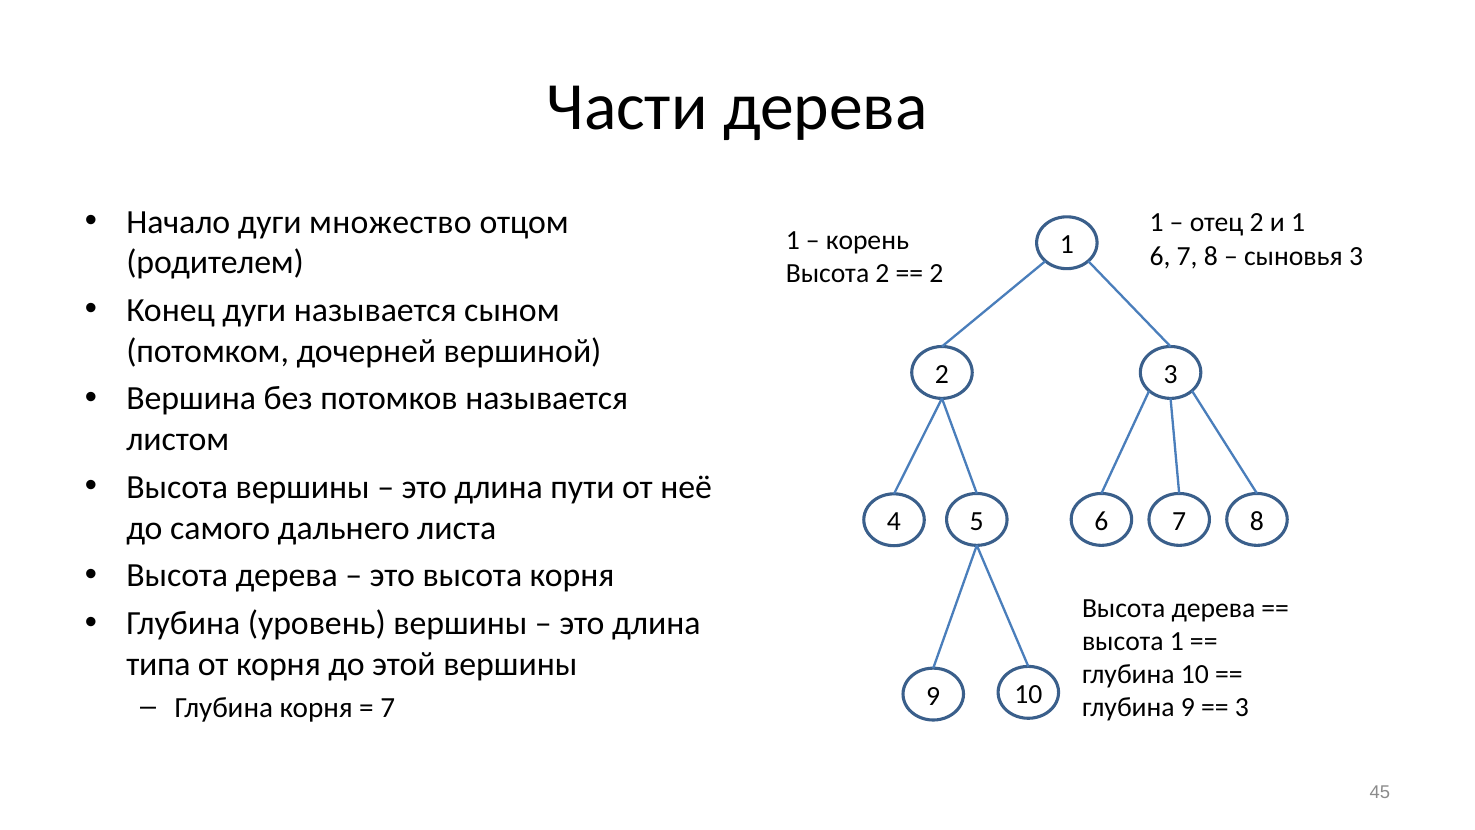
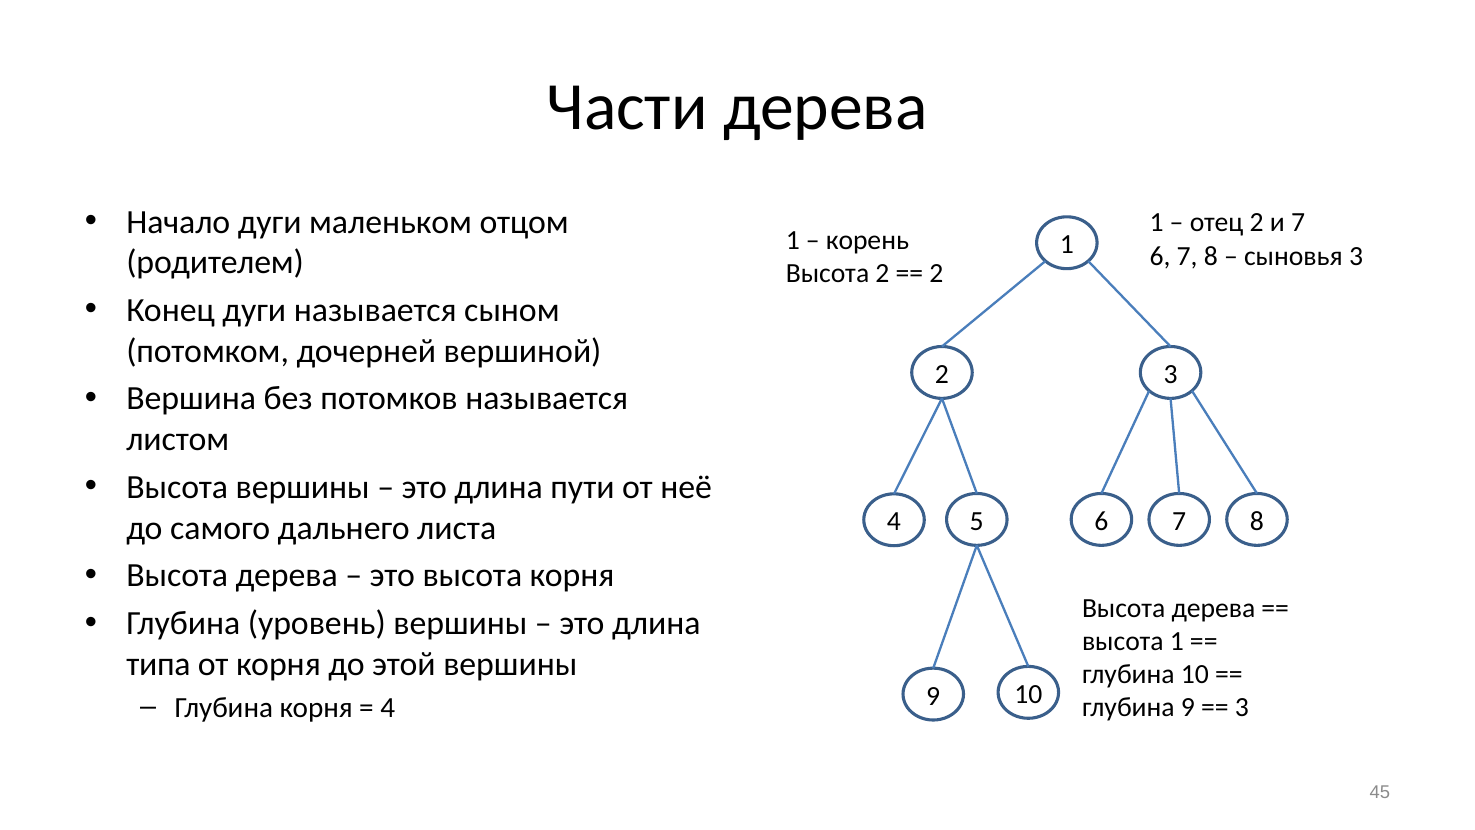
множество: множество -> маленьком (391, 222)
и 1: 1 -> 7 (1298, 223)
7: 7 -> 4 (388, 708)
